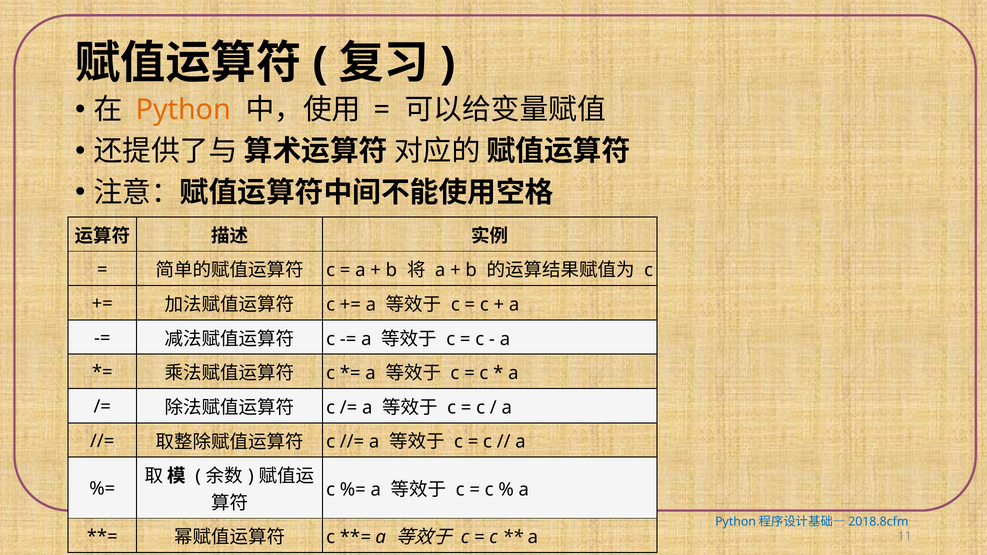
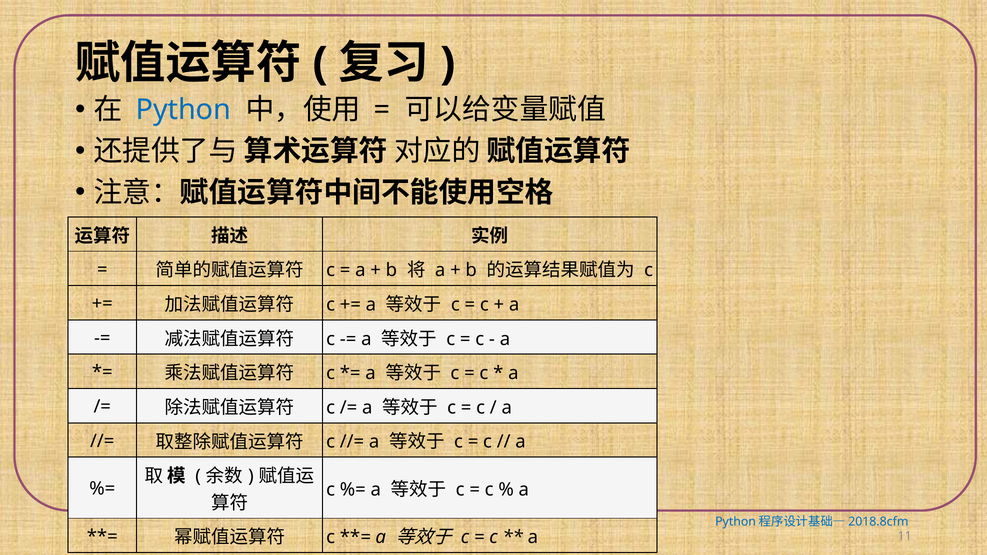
Python colour: orange -> blue (183, 110)
